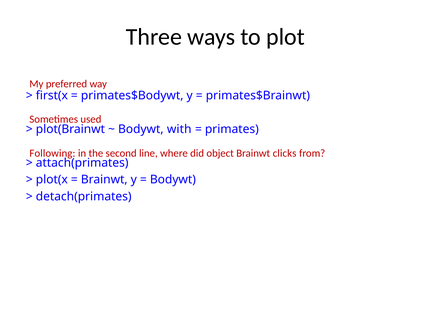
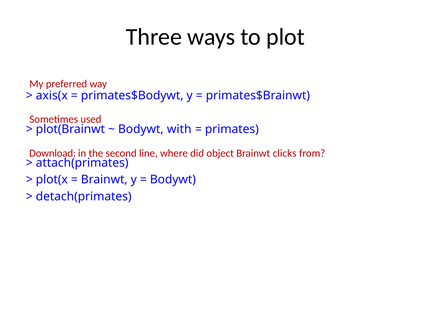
first(x: first(x -> axis(x (52, 95)
Following: Following -> Download (53, 153)
